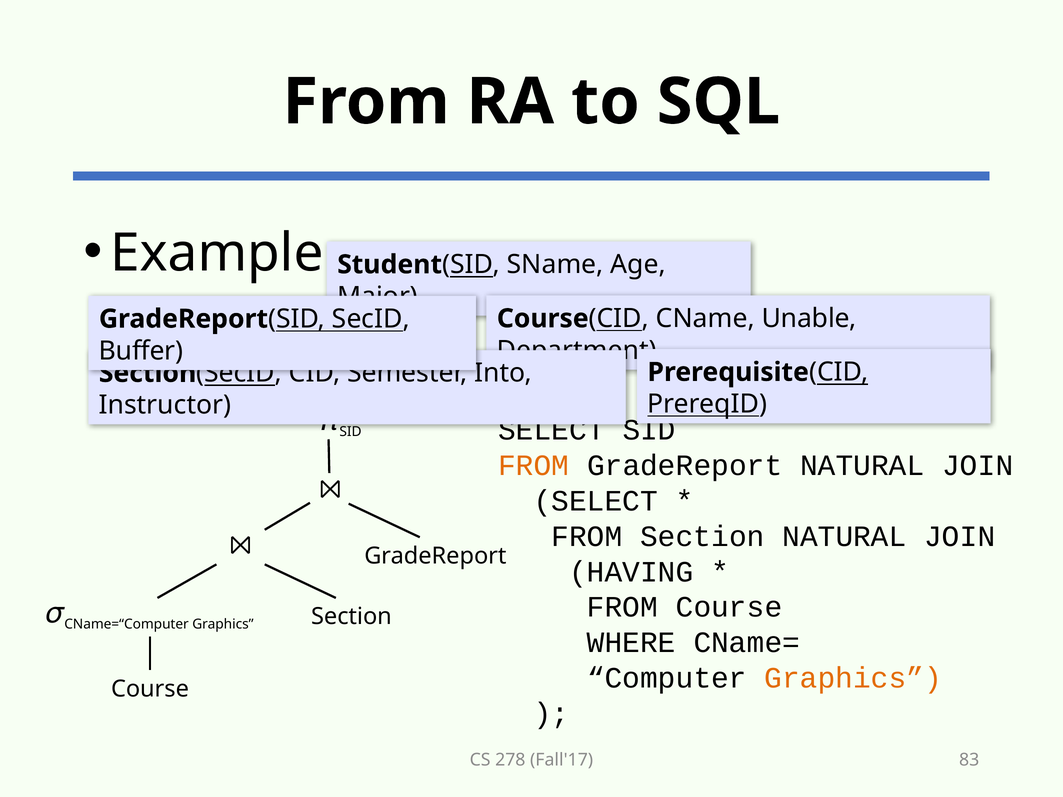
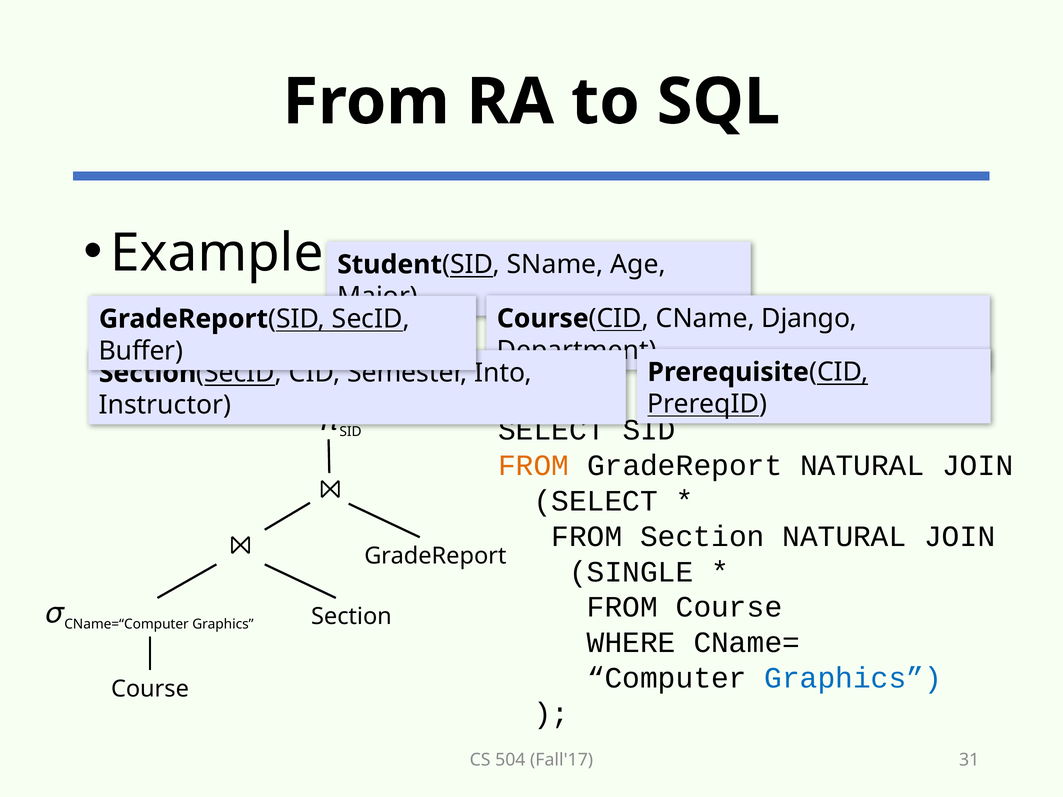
Unable: Unable -> Django (809, 319)
HAVING: HAVING -> SINGLE (631, 572)
Graphics colour: orange -> blue (853, 678)
278: 278 -> 504 (510, 760)
83: 83 -> 31 (969, 760)
